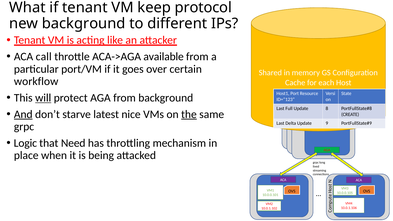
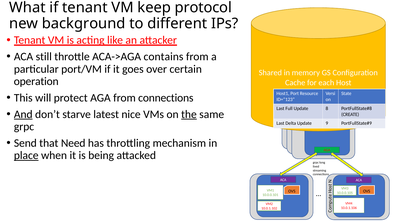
call: call -> still (44, 57)
available: available -> contains (163, 57)
workflow: workflow -> operation (36, 81)
will underline: present -> none (43, 98)
from background: background -> connections (166, 98)
Logic: Logic -> Send (25, 143)
place underline: none -> present (26, 155)
